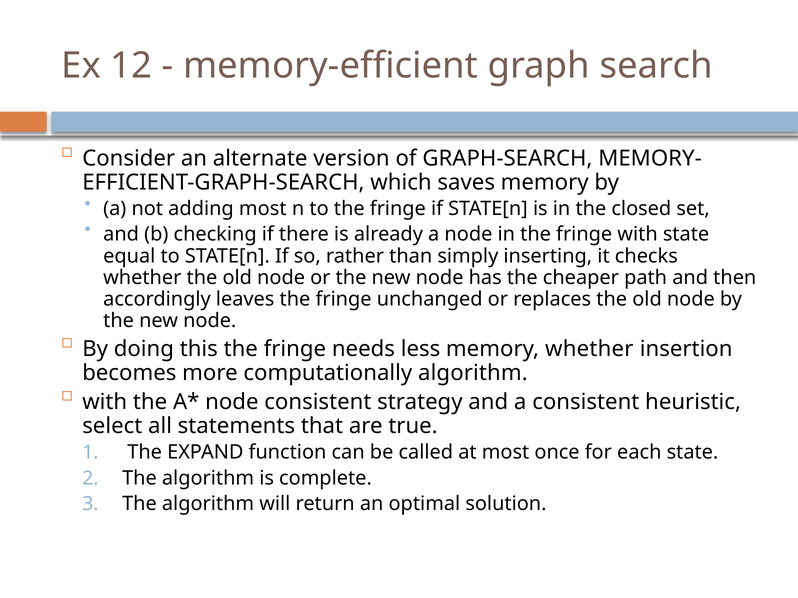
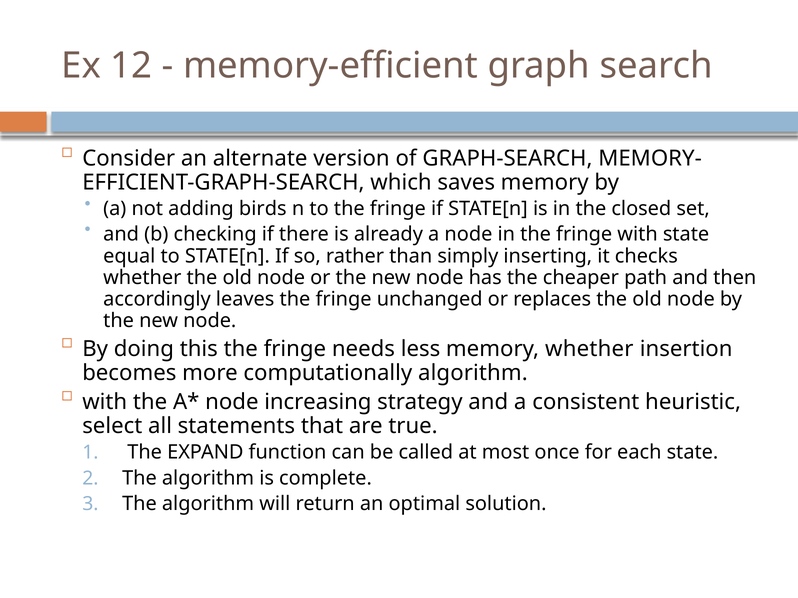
adding most: most -> birds (263, 209)
node consistent: consistent -> increasing (318, 402)
